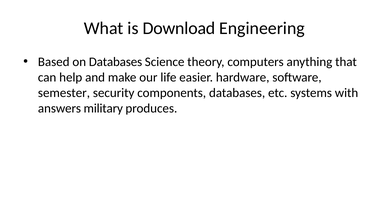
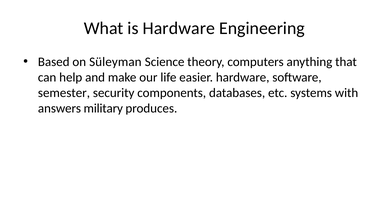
is Download: Download -> Hardware (179, 28)
on Databases: Databases -> Süleyman (115, 62)
